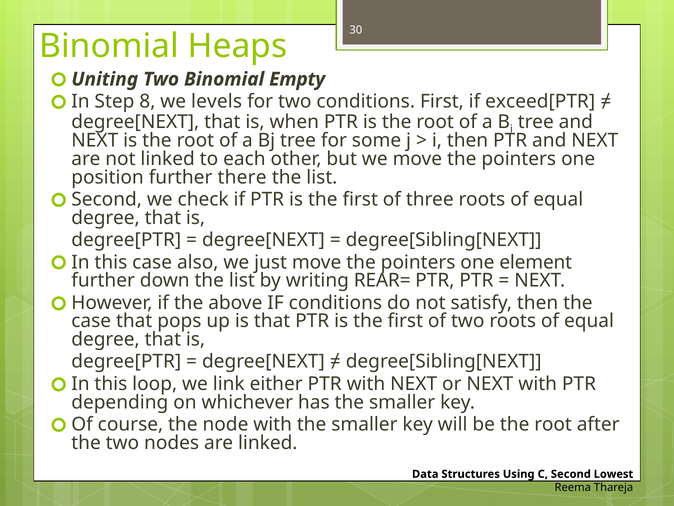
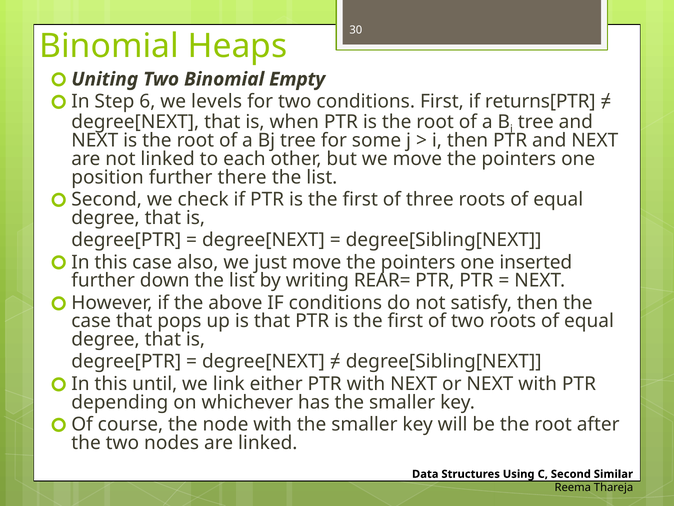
8: 8 -> 6 (147, 101)
exceed[PTR: exceed[PTR -> returns[PTR (540, 101)
element: element -> inserted (536, 262)
loop: loop -> until (155, 383)
Lowest: Lowest -> Similar (613, 474)
